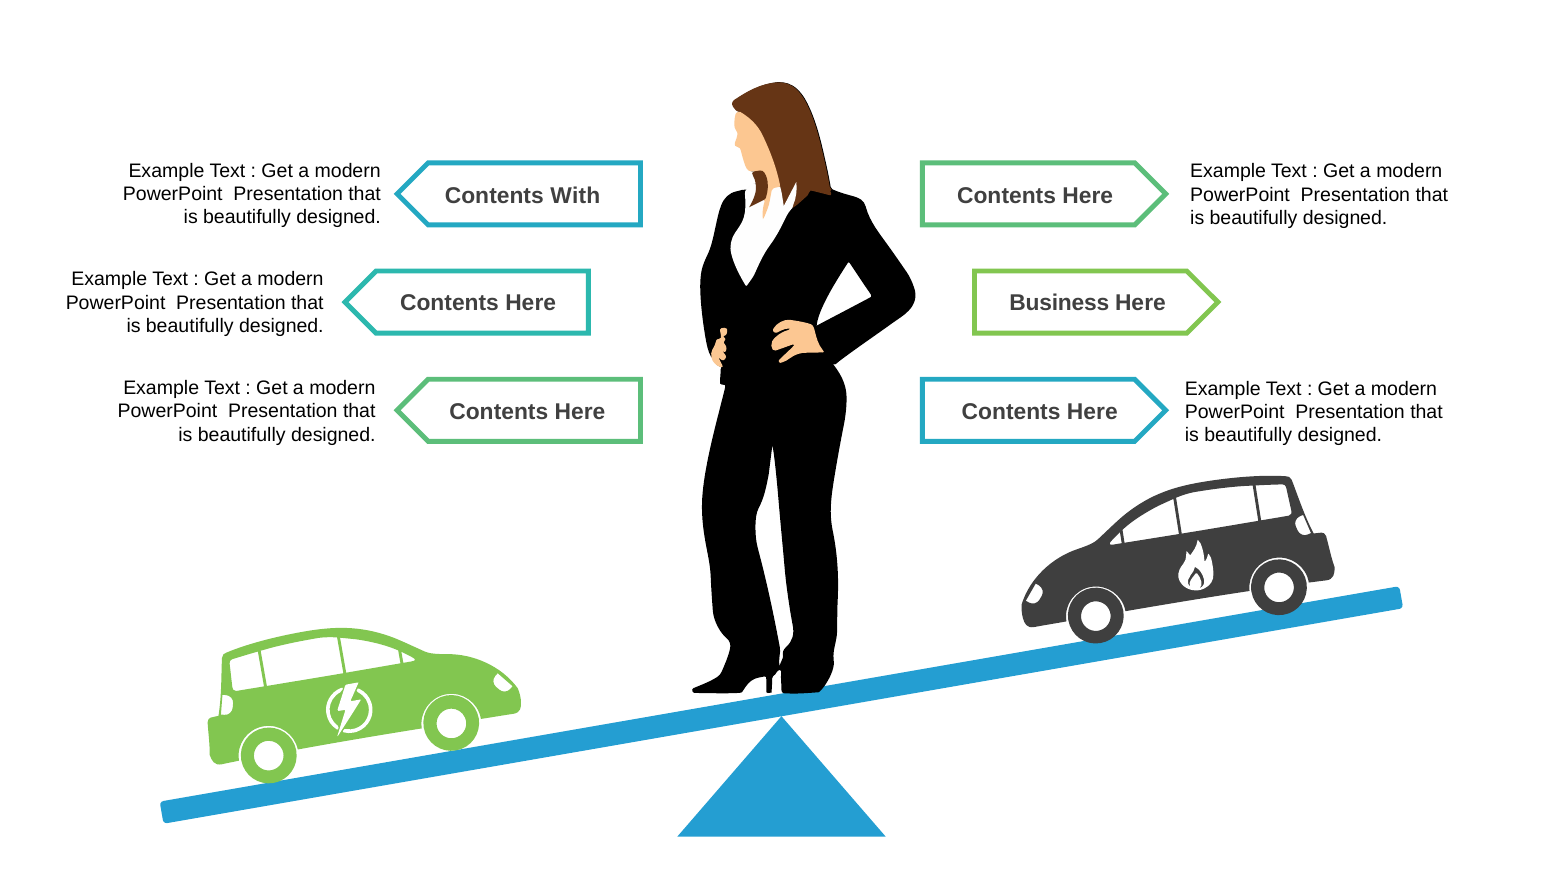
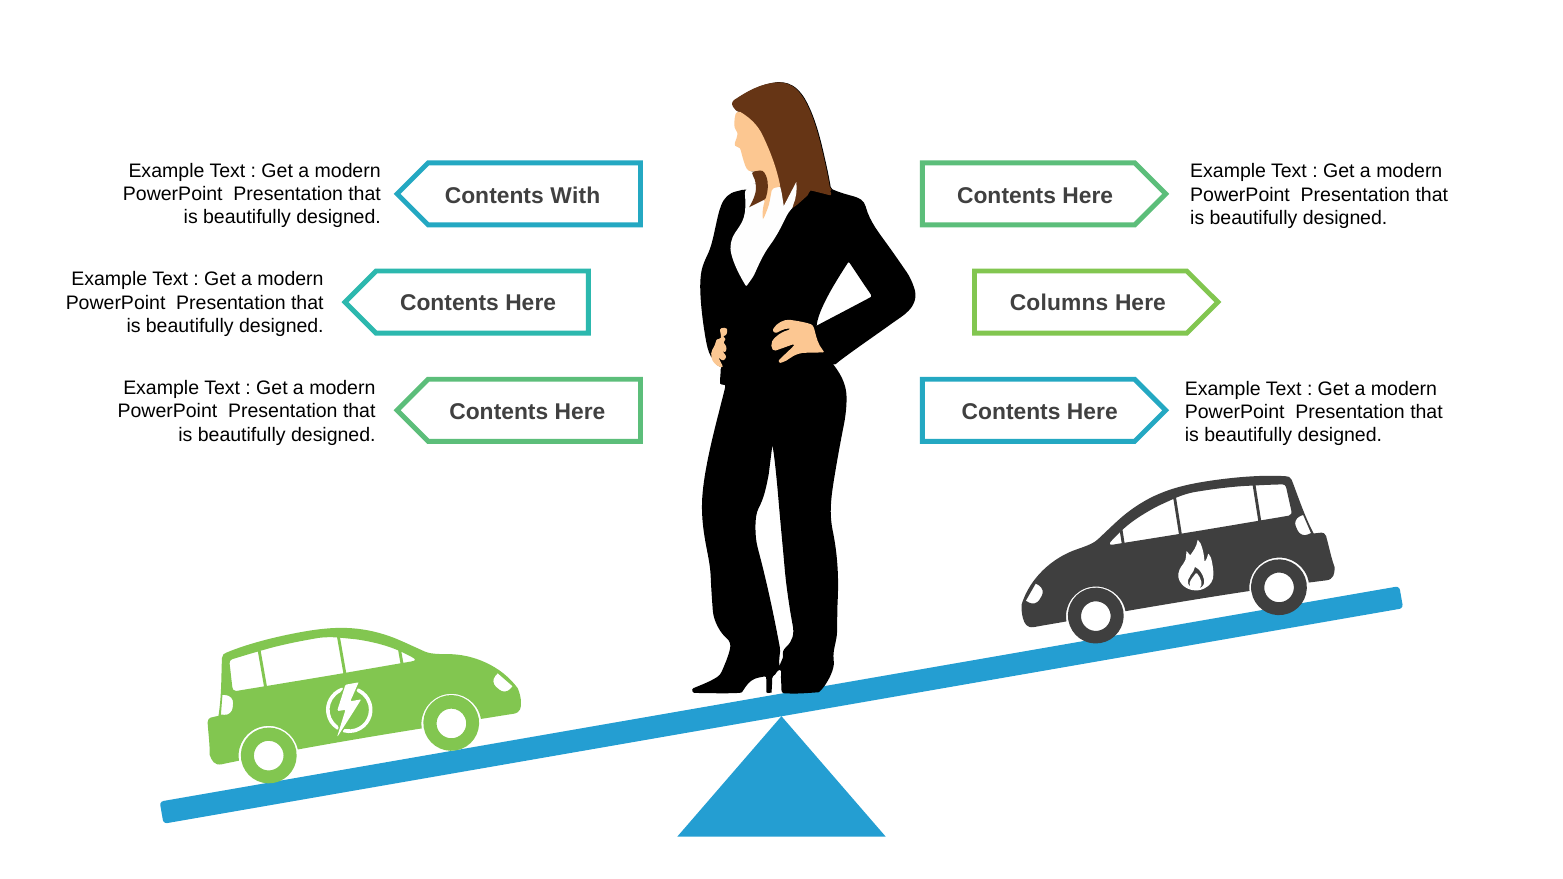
Business: Business -> Columns (1059, 304)
